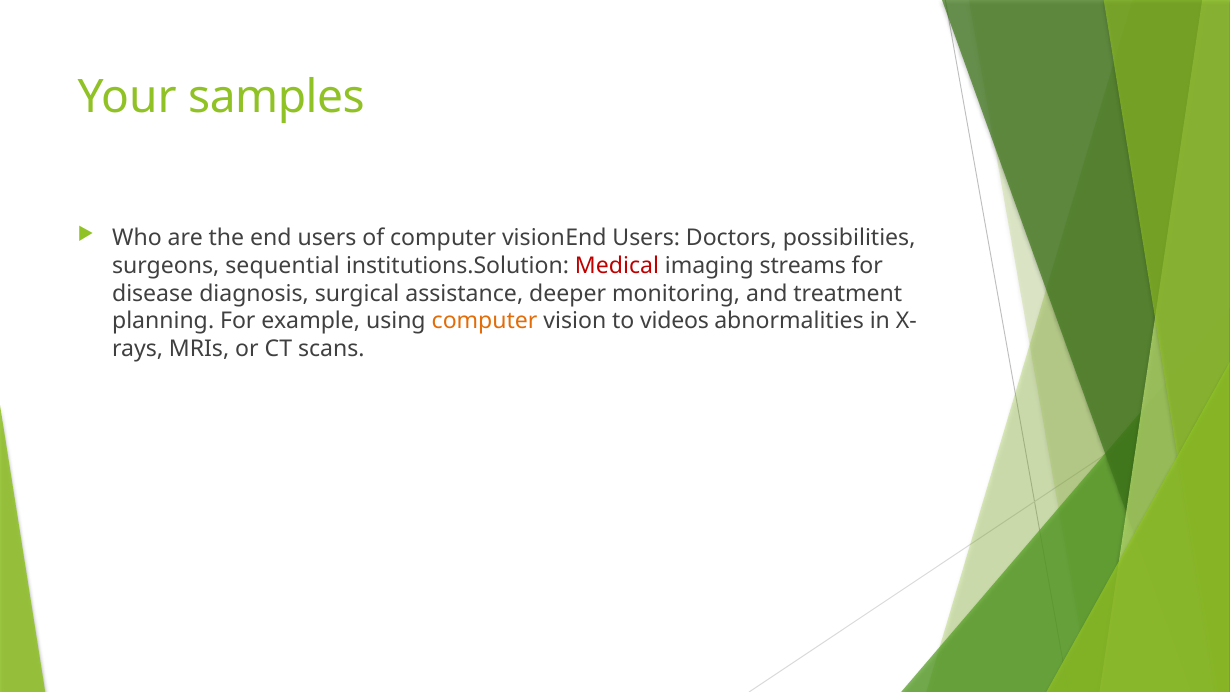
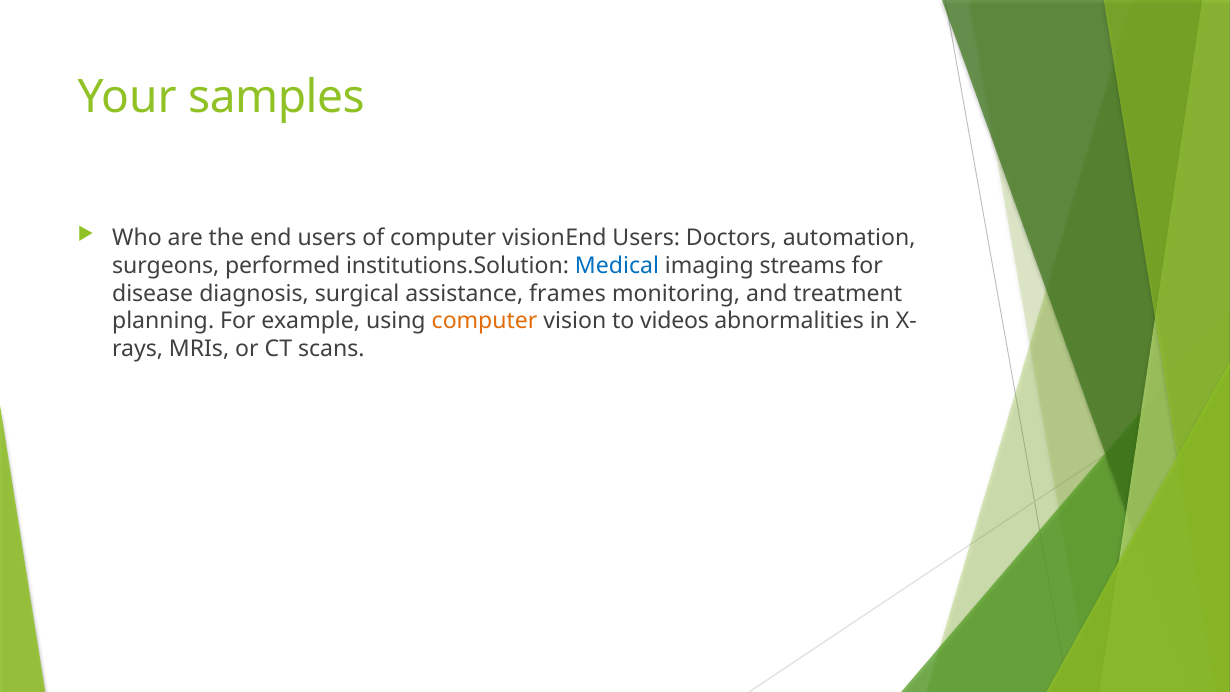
possibilities: possibilities -> automation (849, 238)
sequential: sequential -> performed (283, 266)
Medical colour: red -> blue (617, 266)
deeper: deeper -> frames (568, 293)
